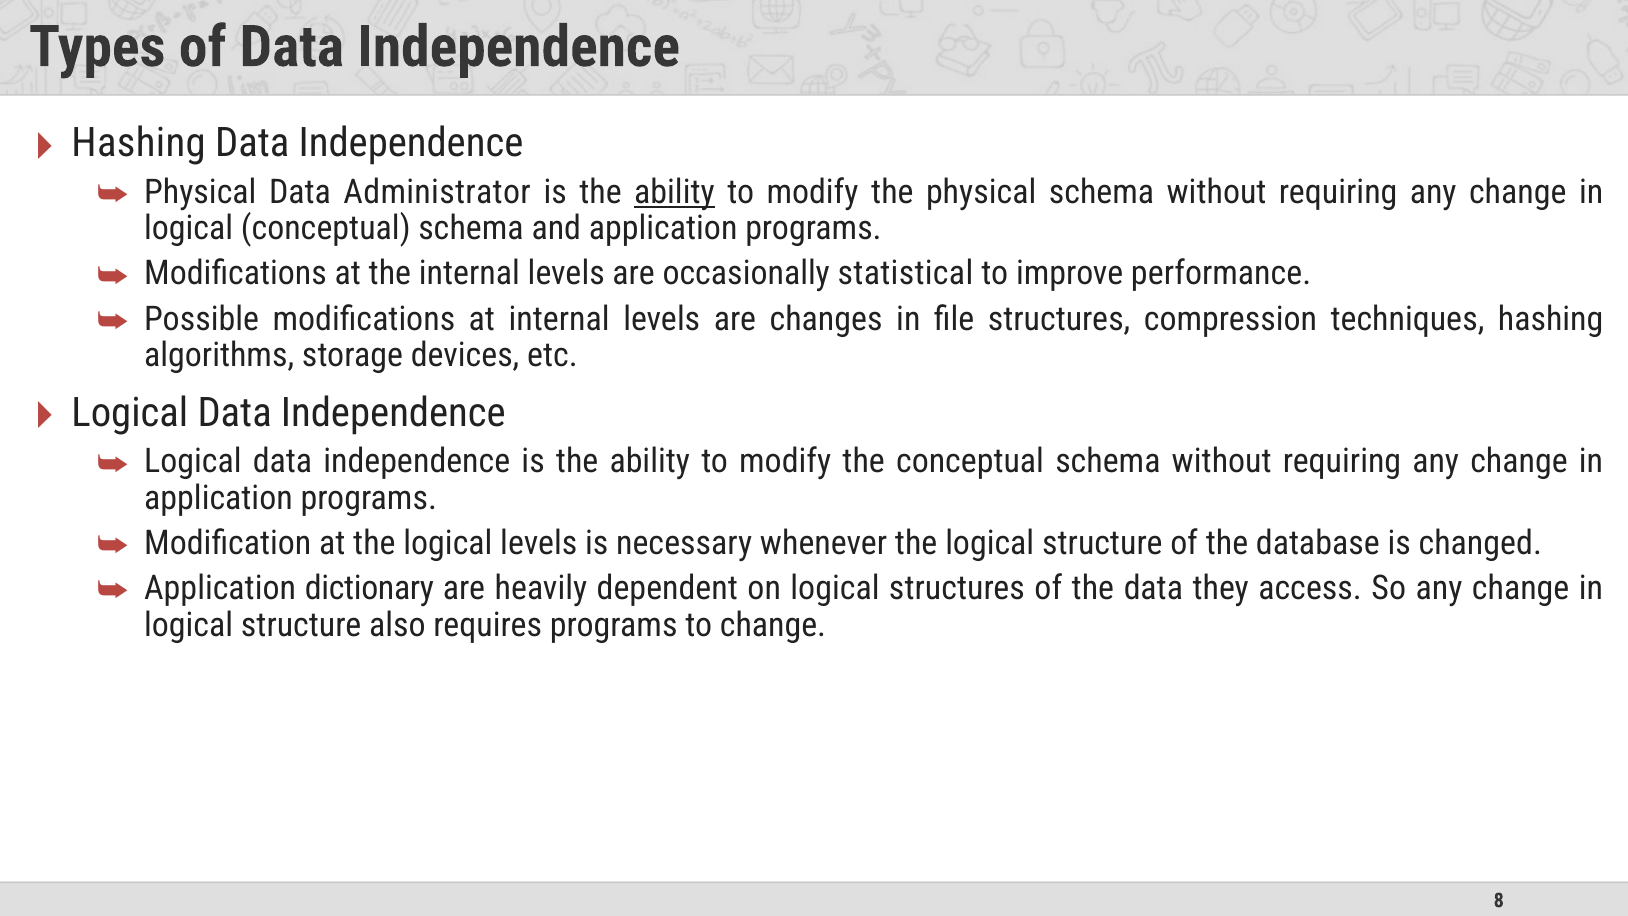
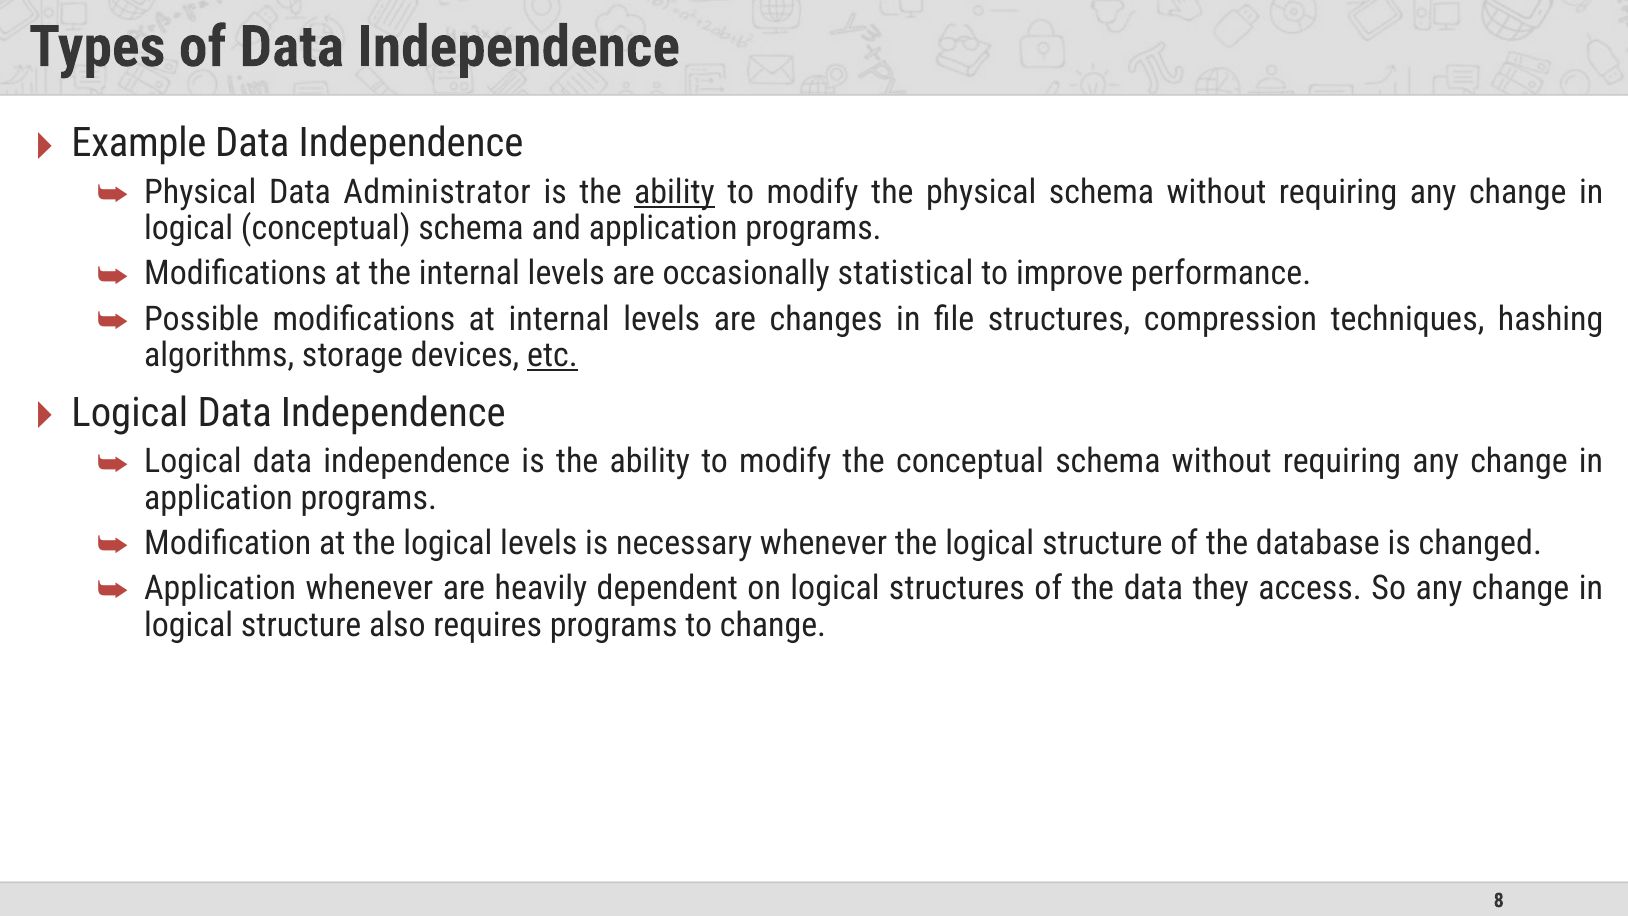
Hashing: Hashing -> Example (139, 143)
etc underline: none -> present (552, 355)
Application dictionary: dictionary -> whenever (369, 588)
